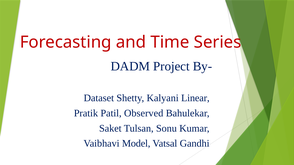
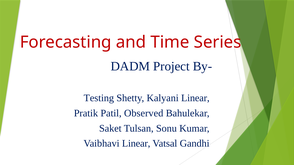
Dataset: Dataset -> Testing (99, 98)
Vaibhavi Model: Model -> Linear (136, 144)
